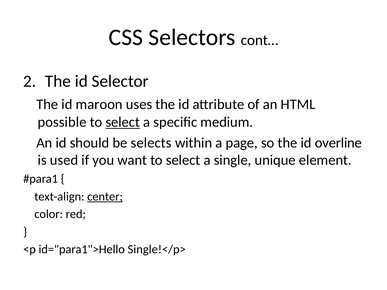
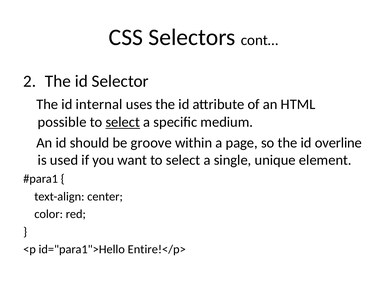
maroon: maroon -> internal (99, 105)
selects: selects -> groove (151, 143)
center underline: present -> none (105, 197)
Single!</p>: Single!</p> -> Entire!</p> (157, 249)
